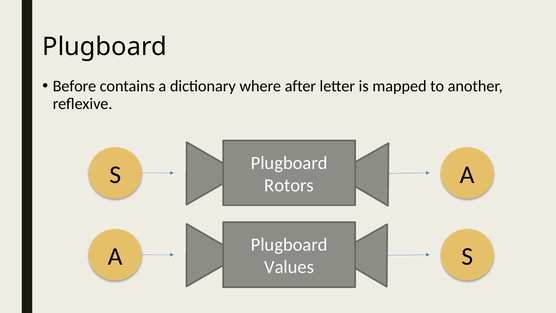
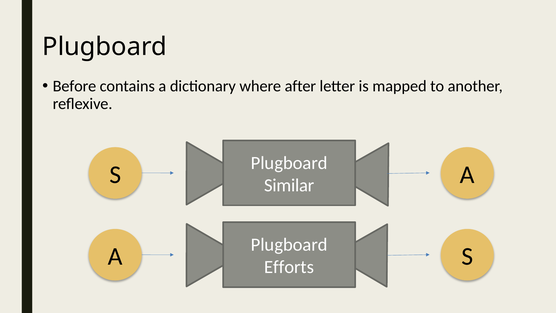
Rotors: Rotors -> Similar (289, 185)
Values: Values -> Efforts (289, 267)
